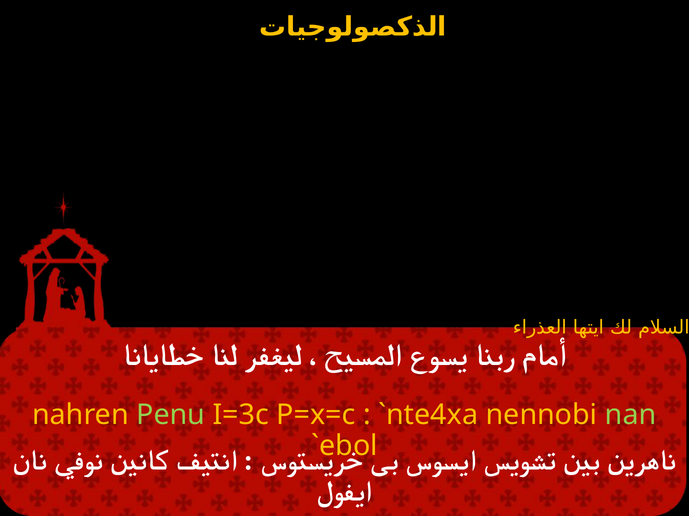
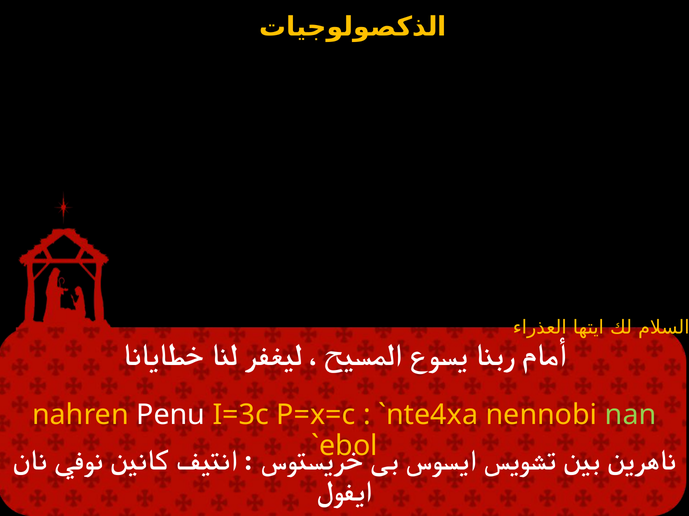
Penu colour: light green -> white (171, 415)
